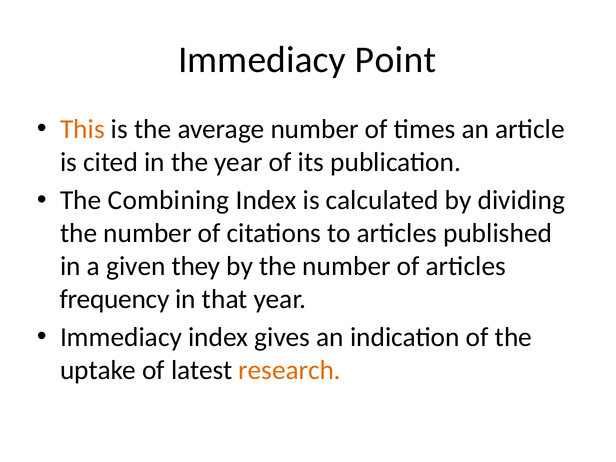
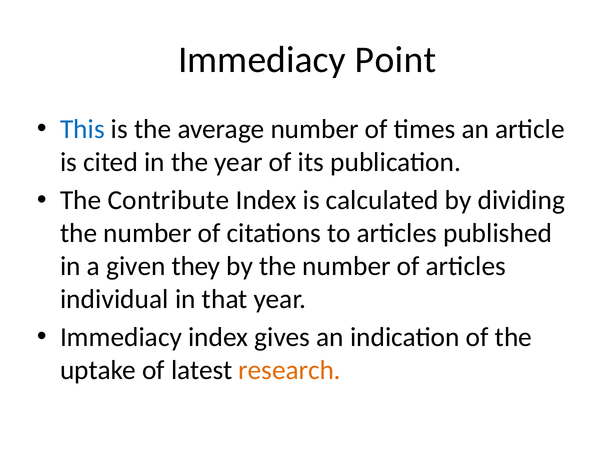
This colour: orange -> blue (82, 129)
Combining: Combining -> Contribute (168, 200)
frequency: frequency -> individual (114, 299)
